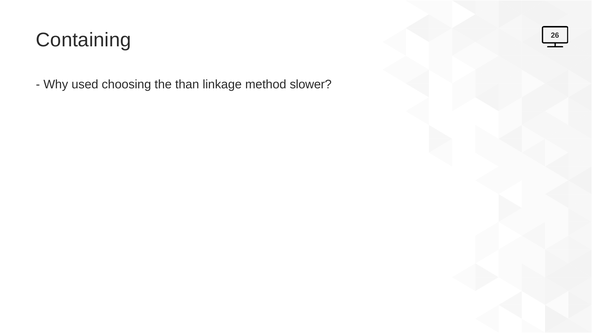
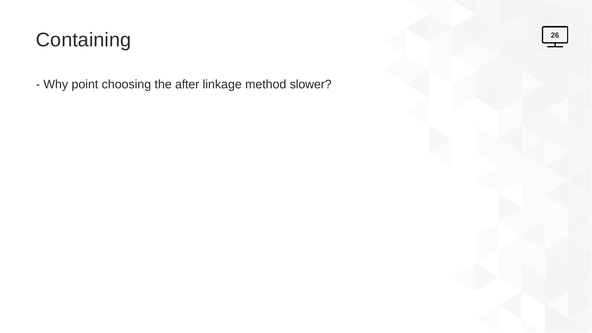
used: used -> point (85, 85)
than: than -> after (187, 85)
